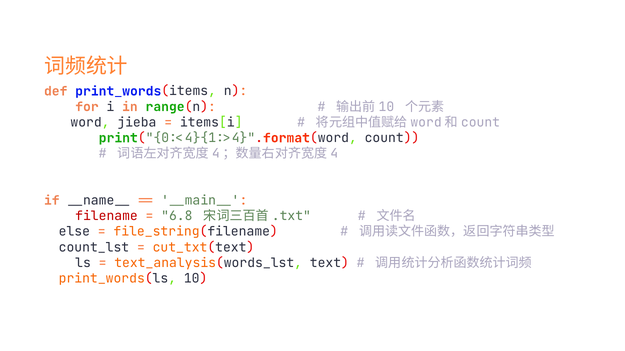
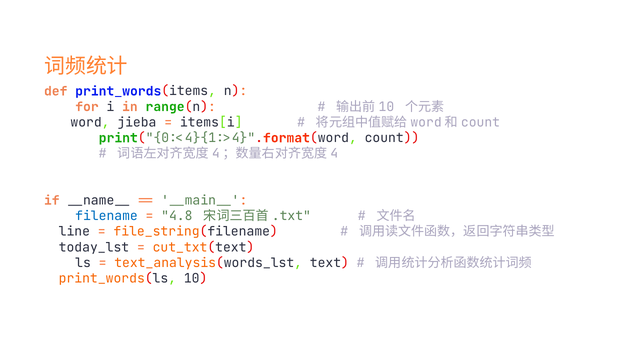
filename colour: red -> blue (107, 216)
6.8: 6.8 -> 4.8 (177, 216)
else: else -> line (74, 232)
count_lst: count_lst -> today_lst (94, 248)
